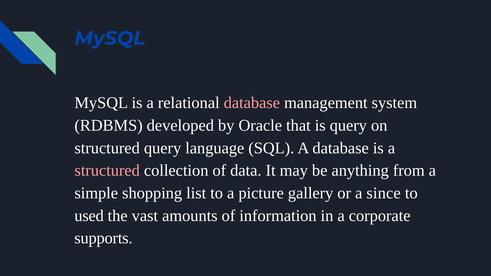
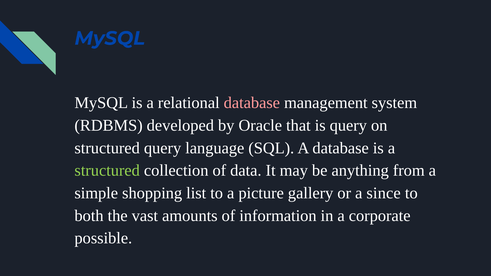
structured colour: pink -> light green (107, 171)
used: used -> both (89, 216)
supports: supports -> possible (103, 238)
